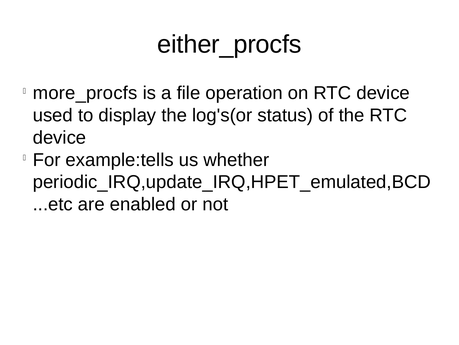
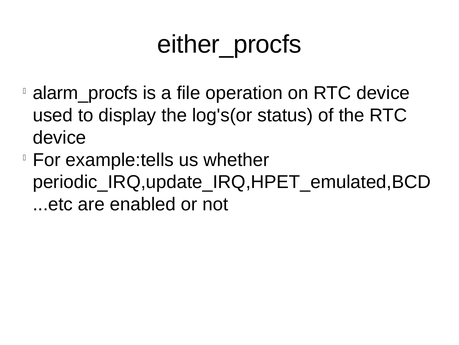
more_procfs: more_procfs -> alarm_procfs (85, 93)
